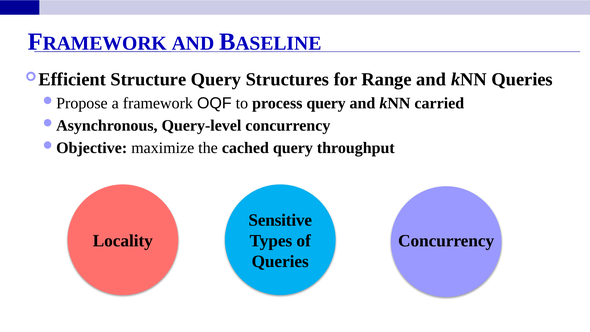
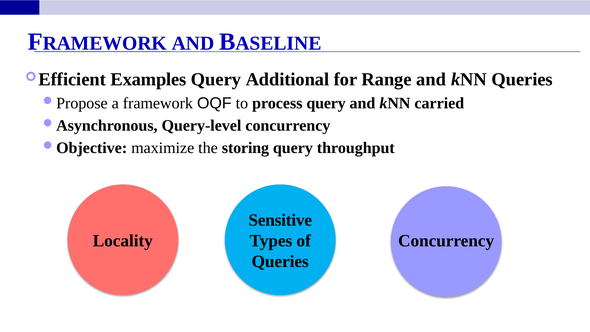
Structure: Structure -> Examples (148, 79)
Structures: Structures -> Additional (287, 79)
cached: cached -> storing (245, 148)
